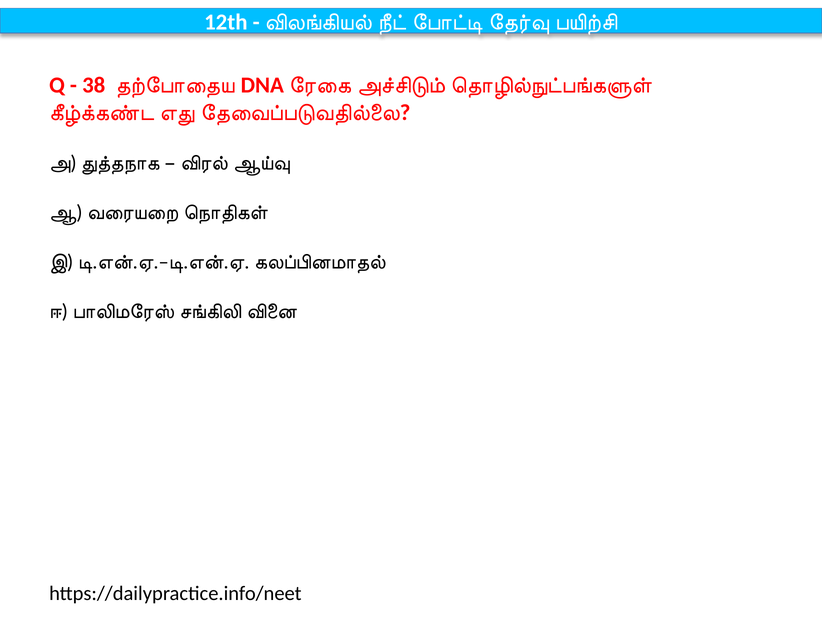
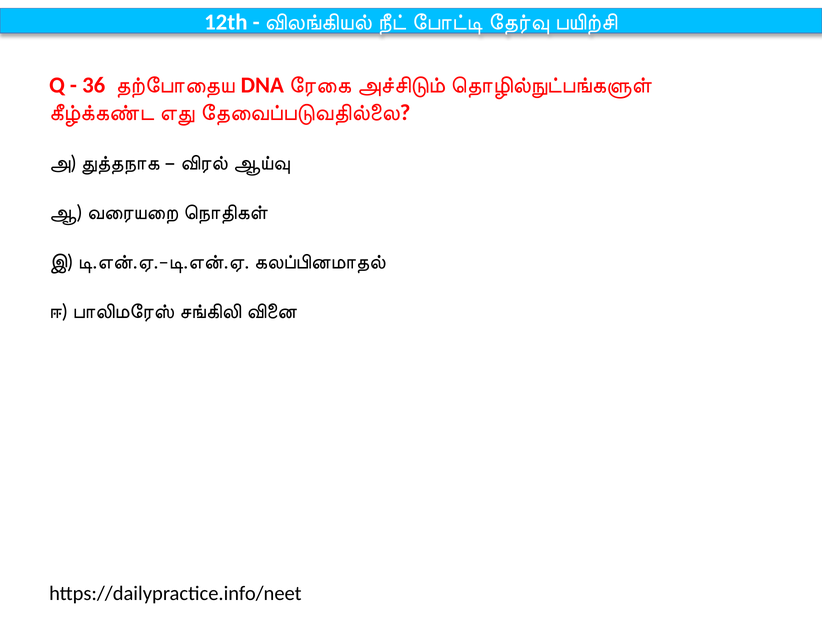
38: 38 -> 36 (94, 85)
